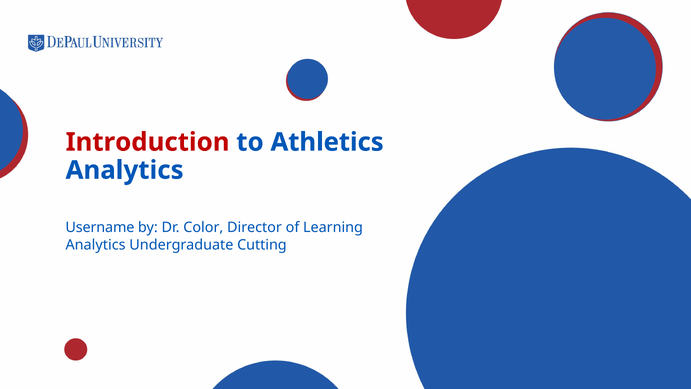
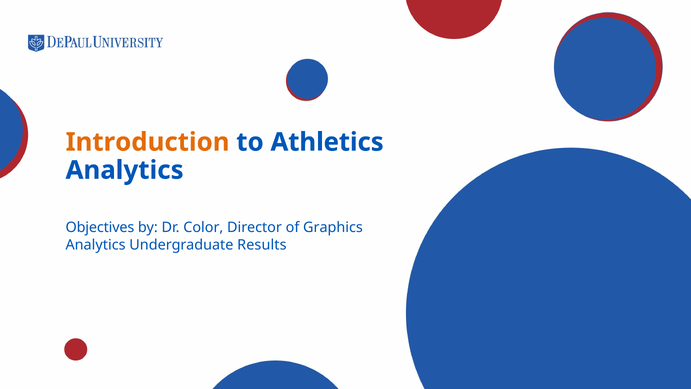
Introduction colour: red -> orange (148, 142)
Username: Username -> Objectives (100, 227)
Learning: Learning -> Graphics (333, 227)
Cutting: Cutting -> Results (262, 245)
